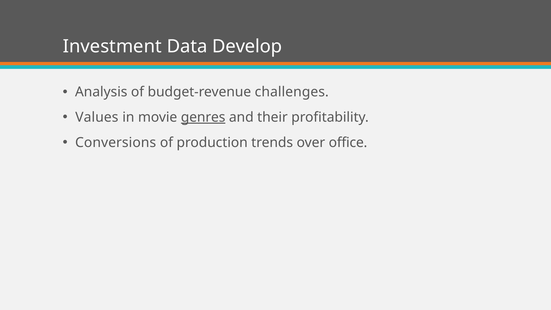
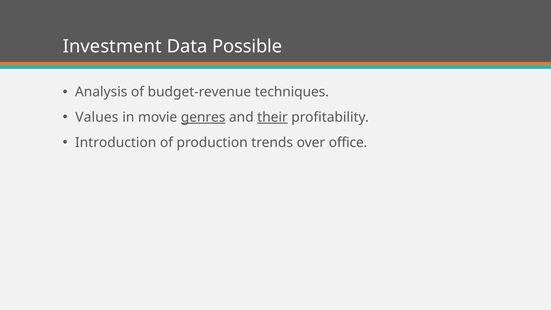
Develop: Develop -> Possible (247, 46)
challenges: challenges -> techniques (292, 92)
their underline: none -> present (272, 117)
Conversions: Conversions -> Introduction (116, 142)
